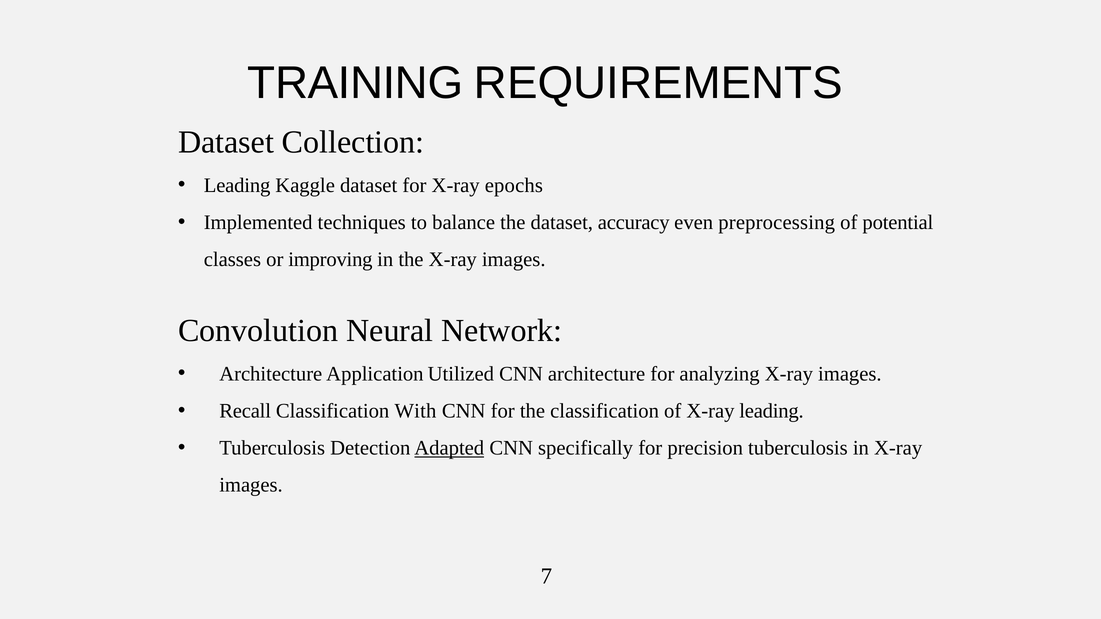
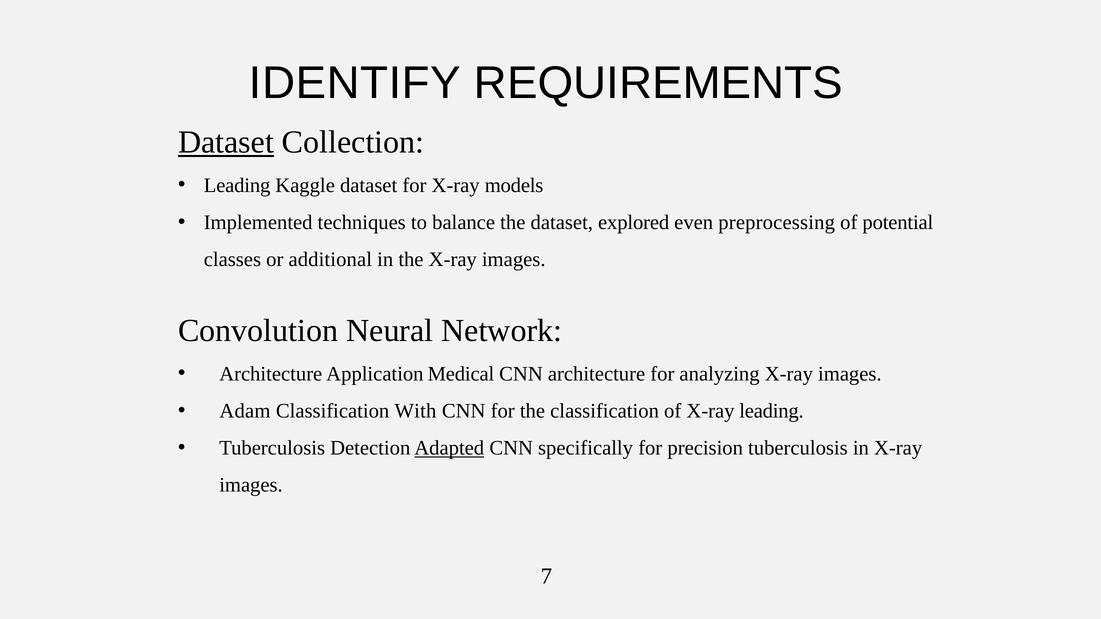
TRAINING: TRAINING -> IDENTIFY (355, 83)
Dataset underline: none -> present (226, 142)
epochs: epochs -> models (514, 185)
accuracy: accuracy -> explored (634, 222)
improving: improving -> additional (330, 260)
Utilized: Utilized -> Medical (461, 374)
Recall: Recall -> Adam (245, 411)
